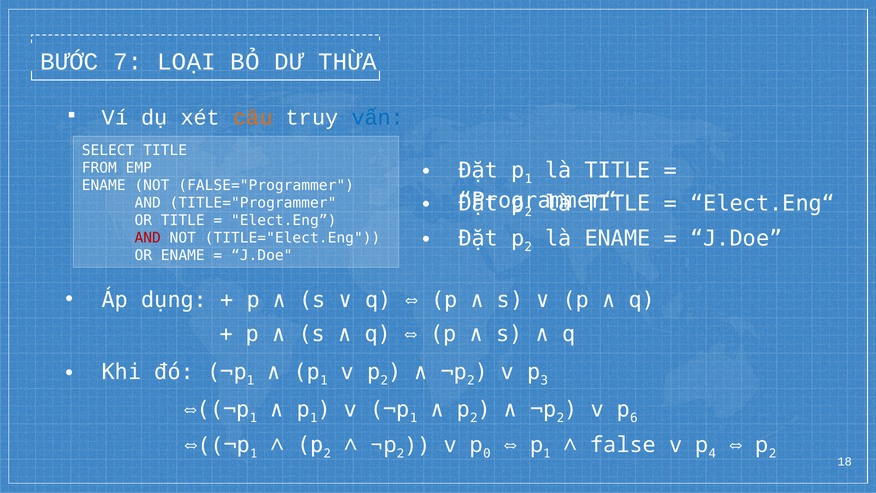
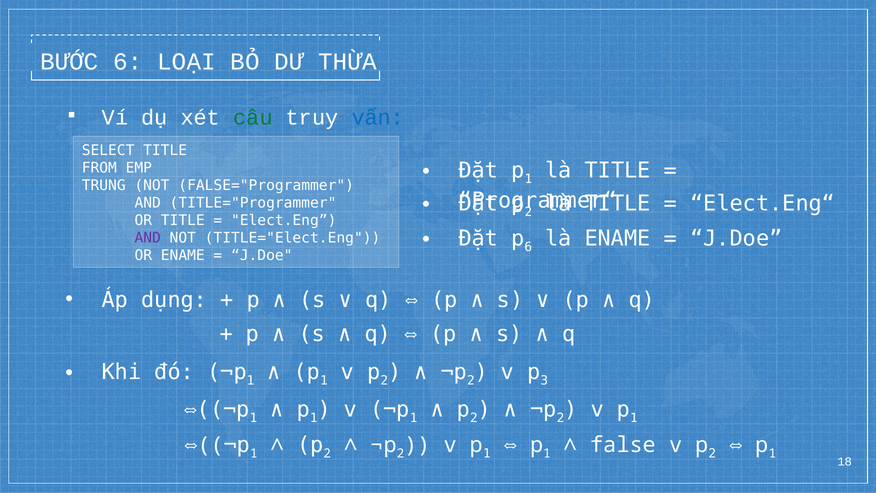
BƯỚC 7: 7 -> 6 (128, 62)
câu colour: orange -> green (253, 118)
ENAME: ENAME -> TRUNG (104, 185)
2: 2 -> 6 (528, 247)
AND colour: red -> purple (148, 238)
6: 6 -> 1 (634, 418)
0: 0 -> 1 (487, 453)
false v p 4: 4 -> 2 (712, 453)
2: 2 -> 1 (772, 453)
